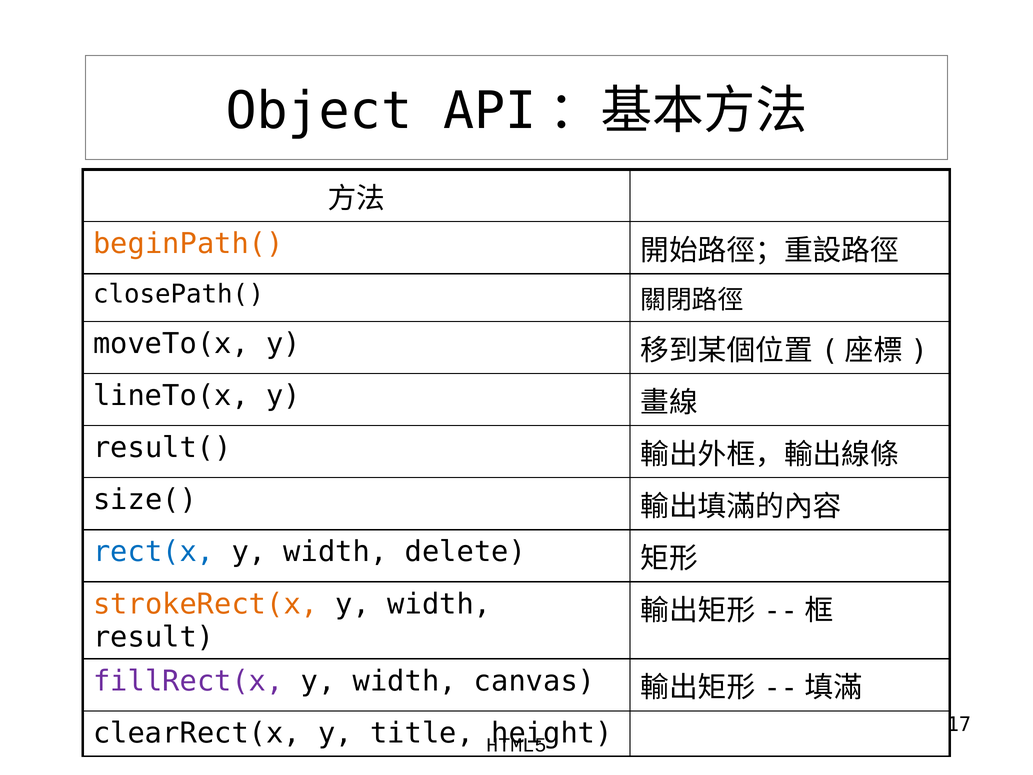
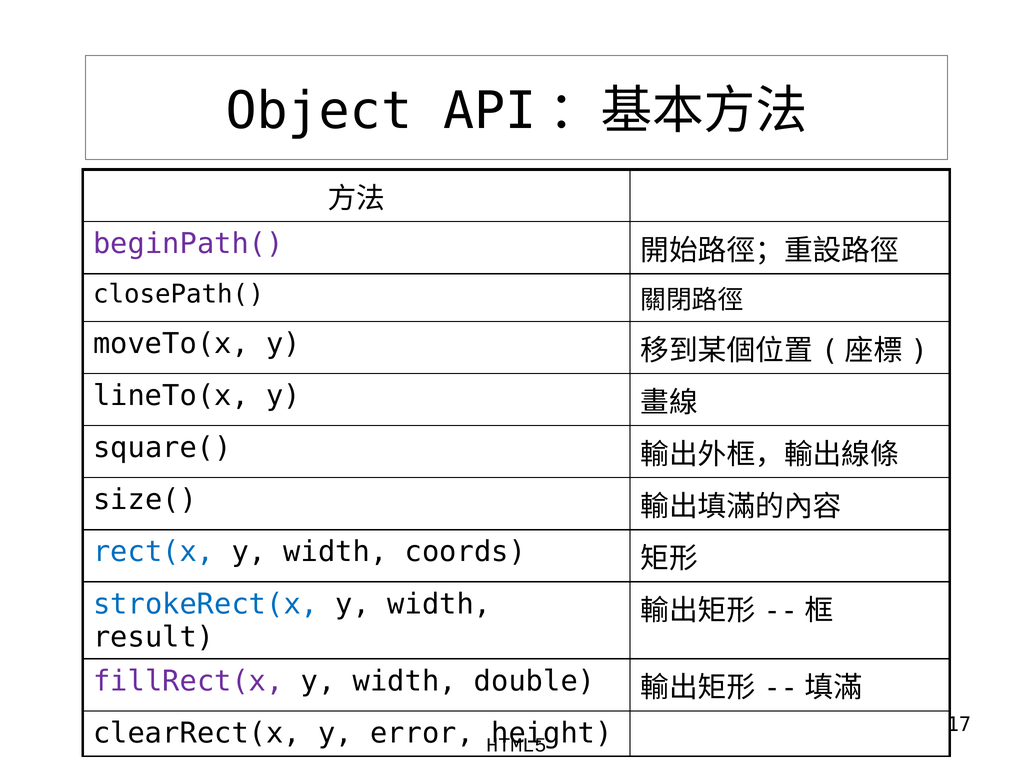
beginPath( colour: orange -> purple (188, 244)
result(: result( -> square( (162, 448)
delete: delete -> coords (465, 552)
strokeRect(x colour: orange -> blue (206, 604)
canvas: canvas -> double (535, 681)
title: title -> error (422, 733)
